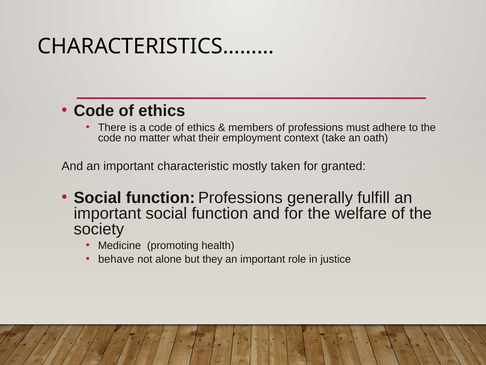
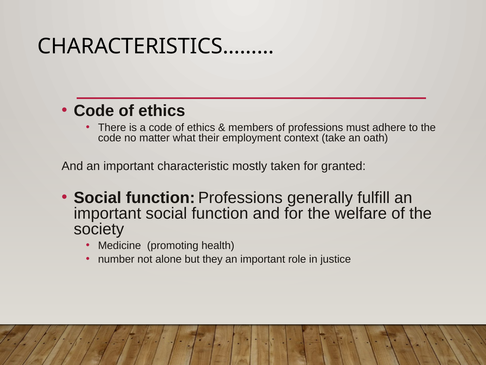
behave: behave -> number (116, 259)
